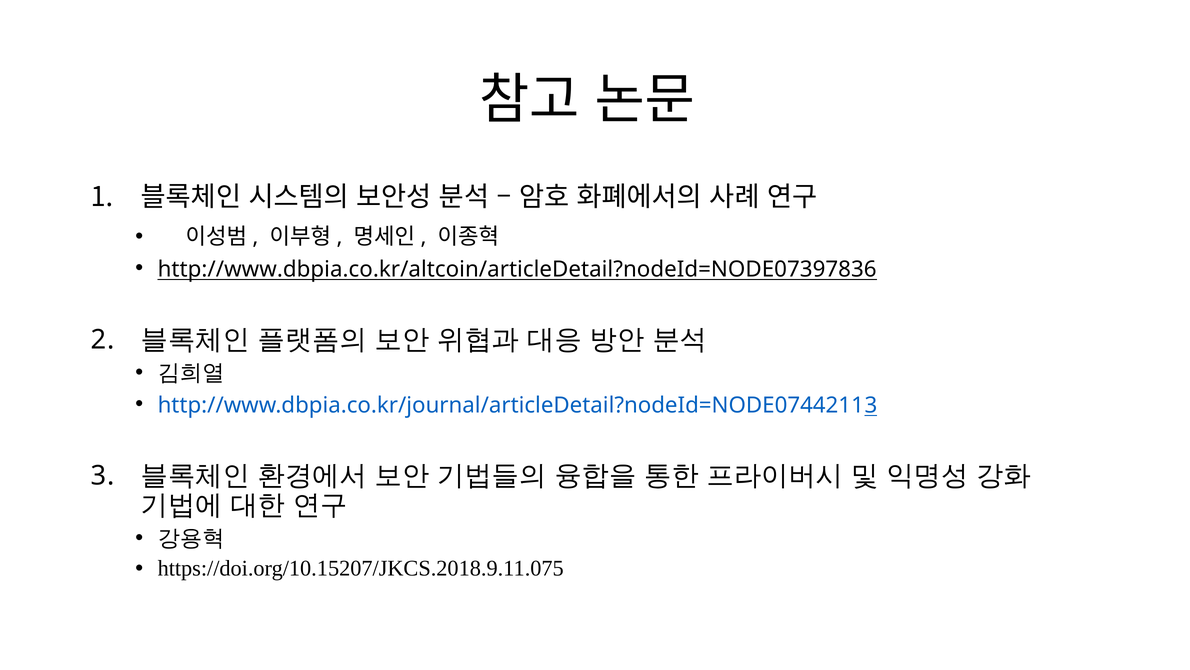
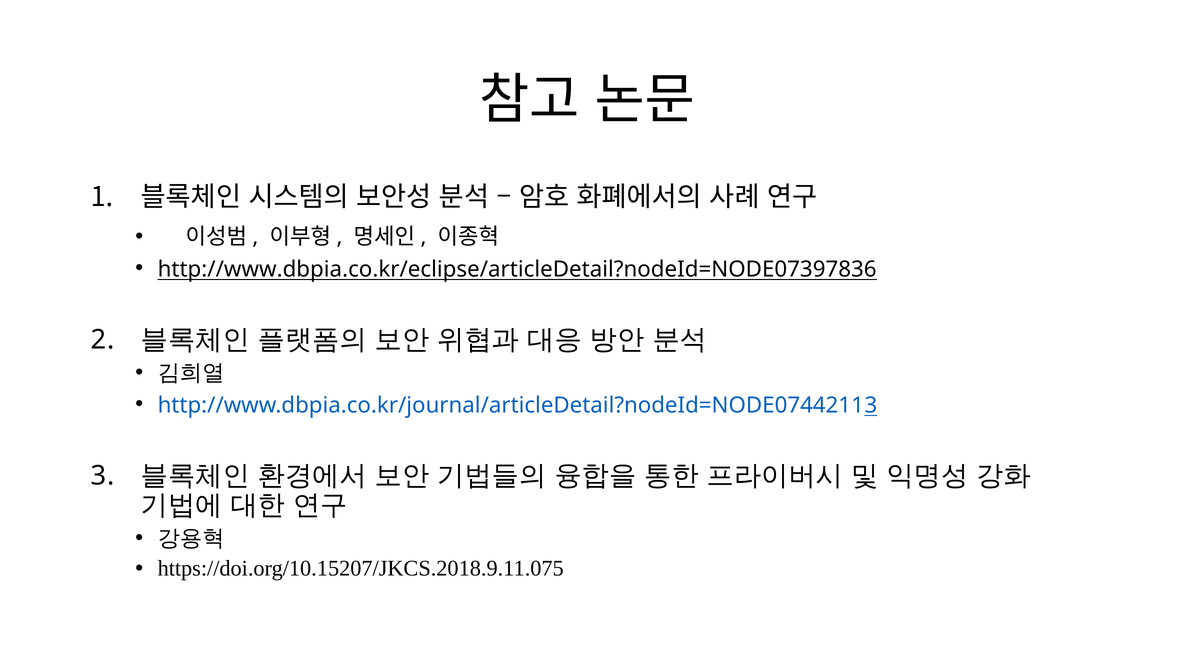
http://www.dbpia.co.kr/altcoin/articleDetail?nodeId=NODE07397836: http://www.dbpia.co.kr/altcoin/articleDetail?nodeId=NODE07397836 -> http://www.dbpia.co.kr/eclipse/articleDetail?nodeId=NODE07397836 (517, 269)
